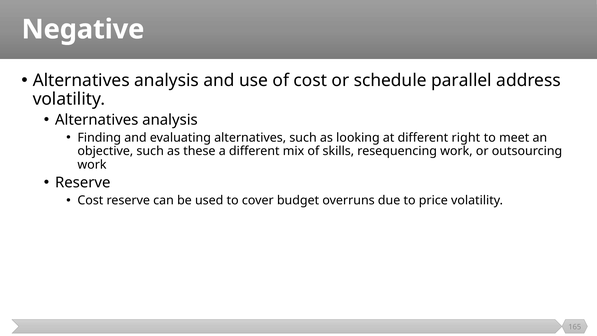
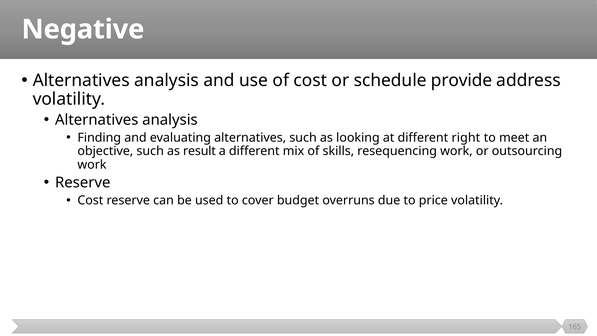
parallel: parallel -> provide (462, 80)
these: these -> result (199, 151)
